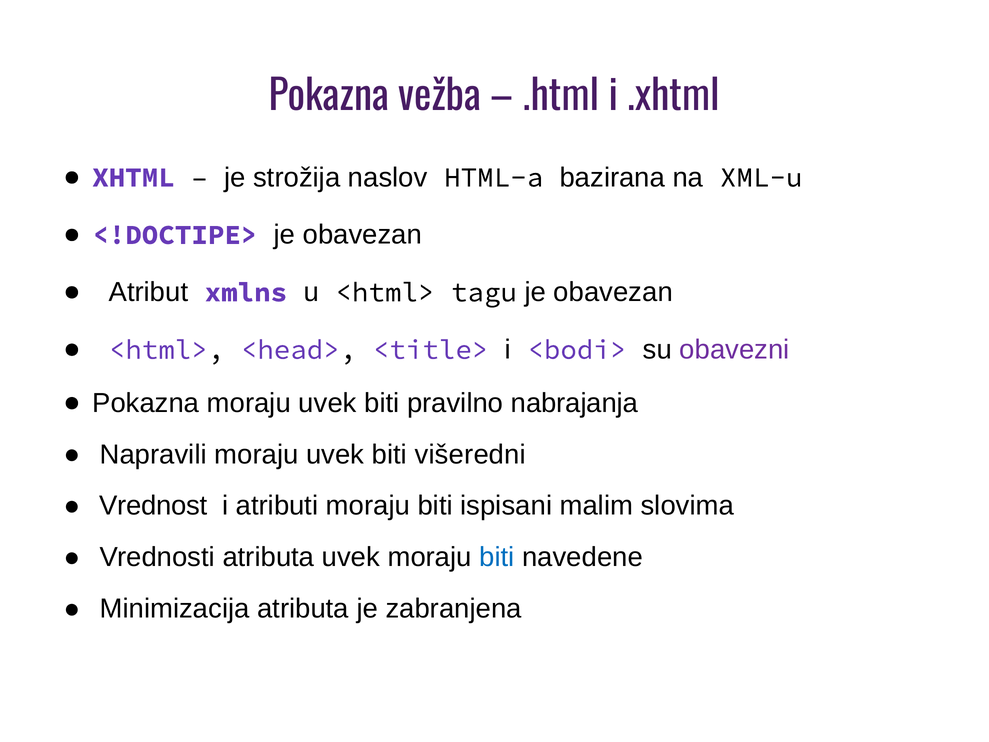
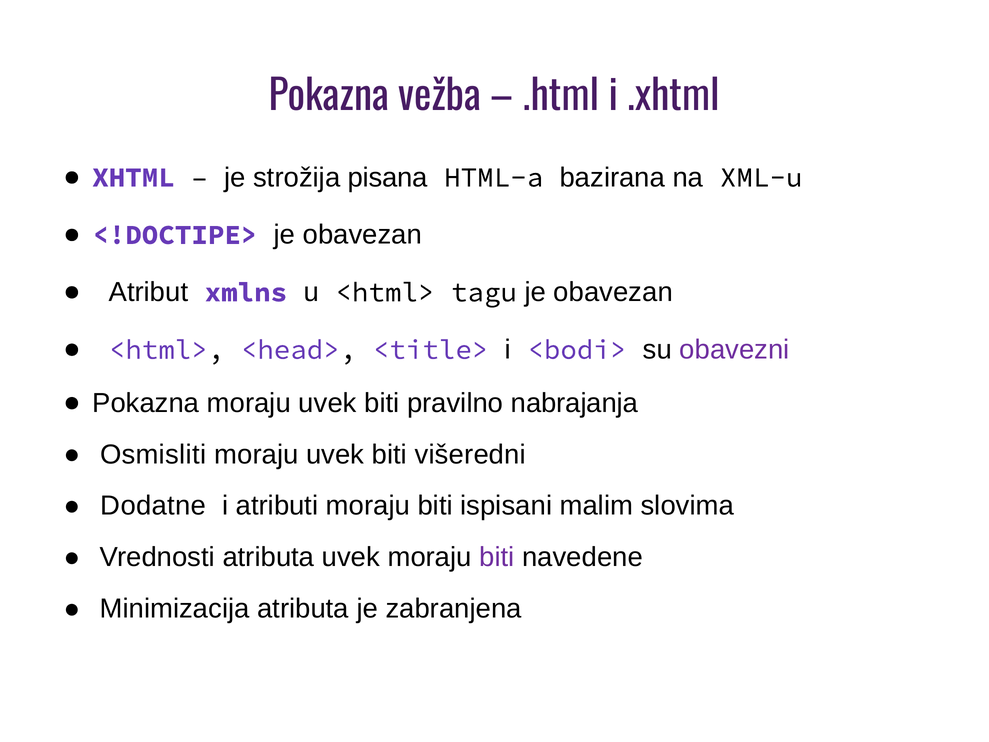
naslov: naslov -> pisana (388, 177)
Napravili: Napravili -> Osmisliti (153, 454)
Vrednost: Vrednost -> Dodatne (153, 506)
biti colour: blue -> purple (497, 557)
